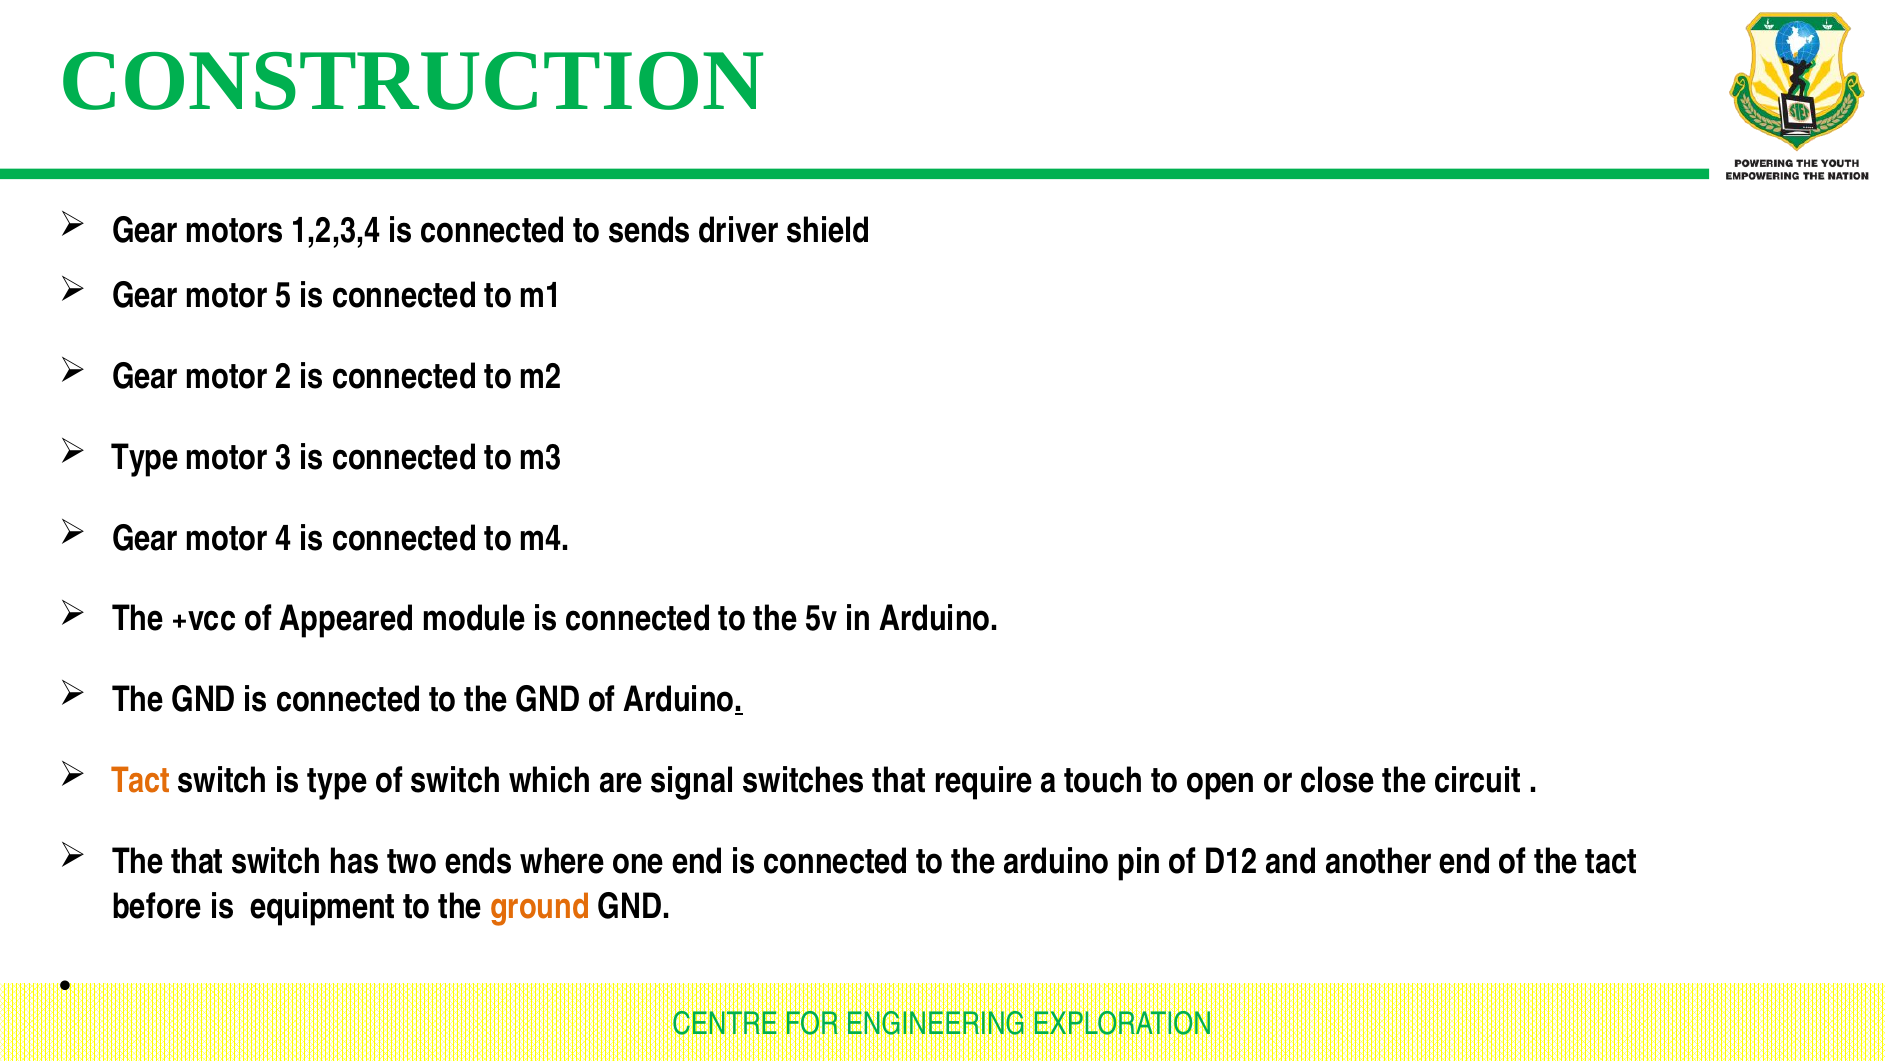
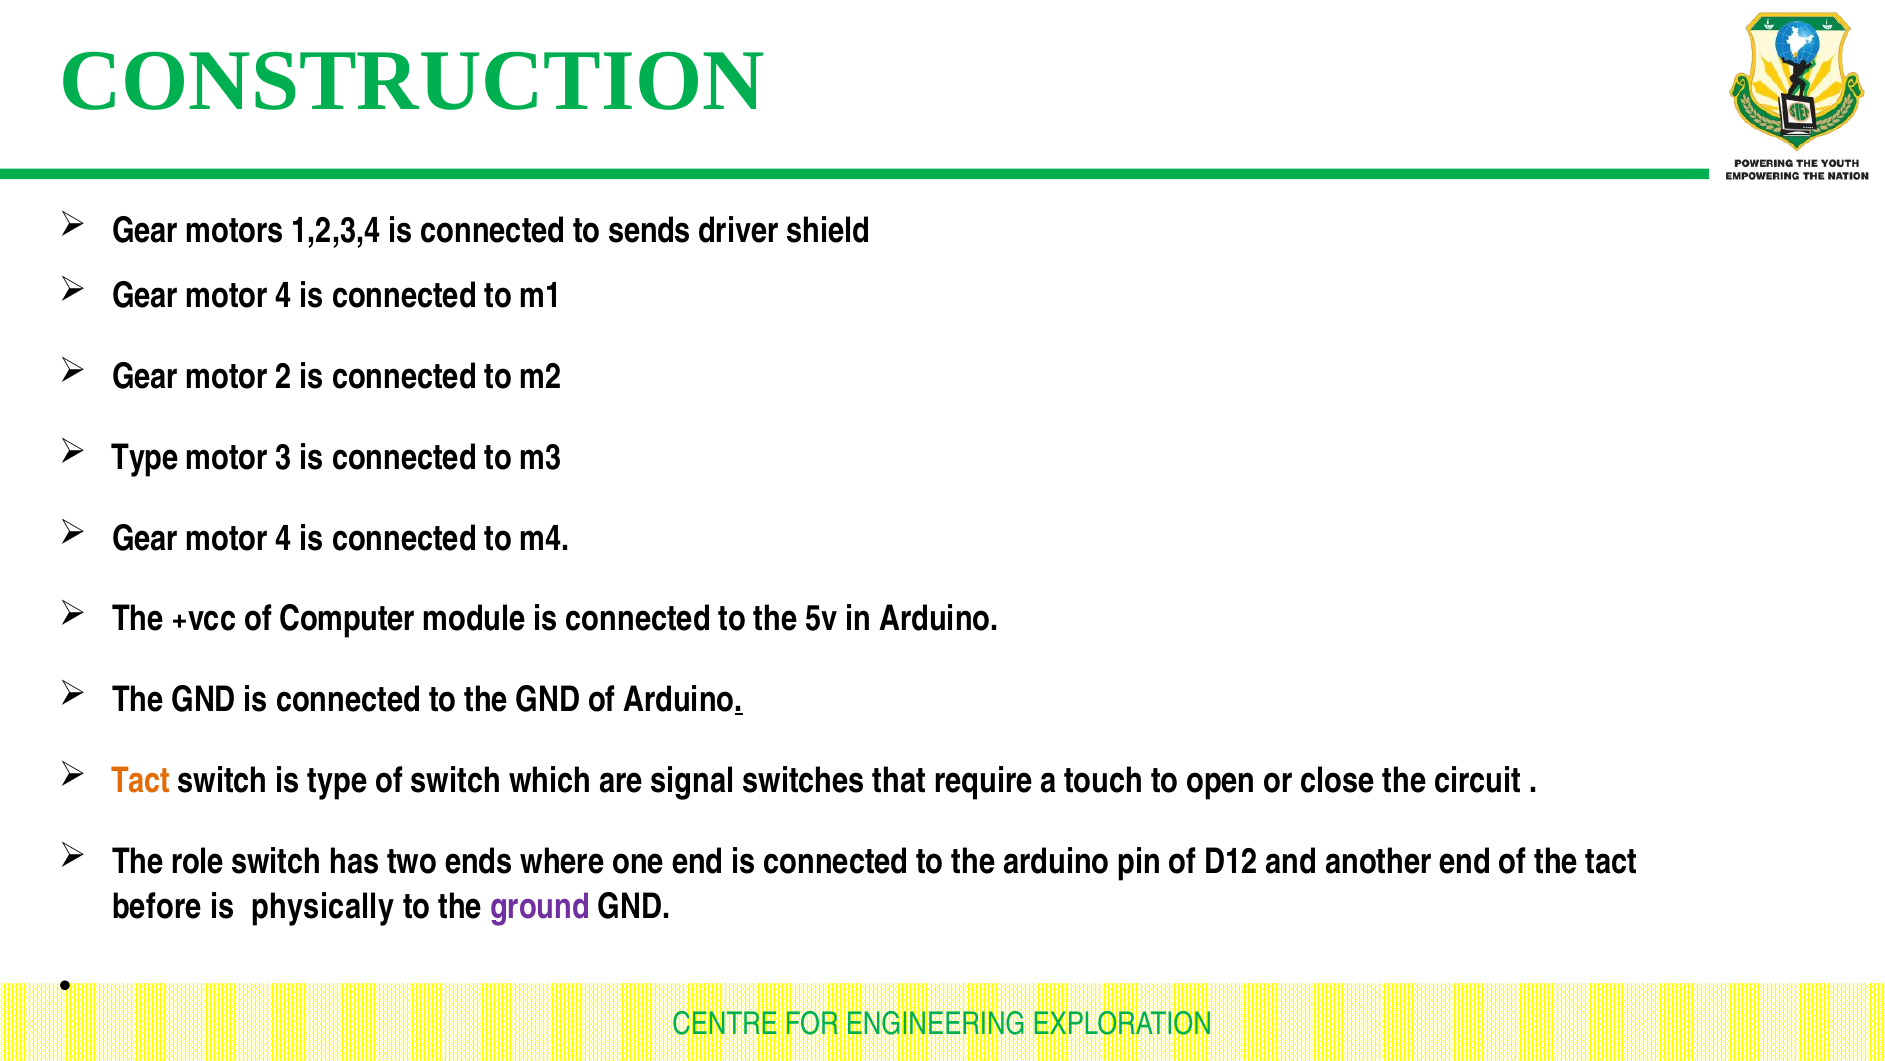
5: 5 -> 4 (284, 296)
Appeared: Appeared -> Computer (347, 619)
The that: that -> role (198, 861)
equipment: equipment -> physically (323, 906)
ground colour: orange -> purple (540, 906)
